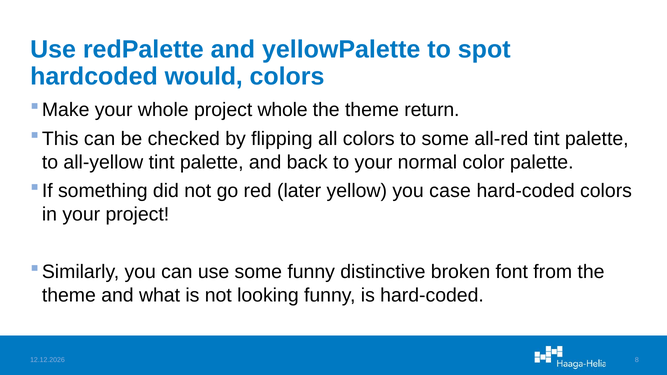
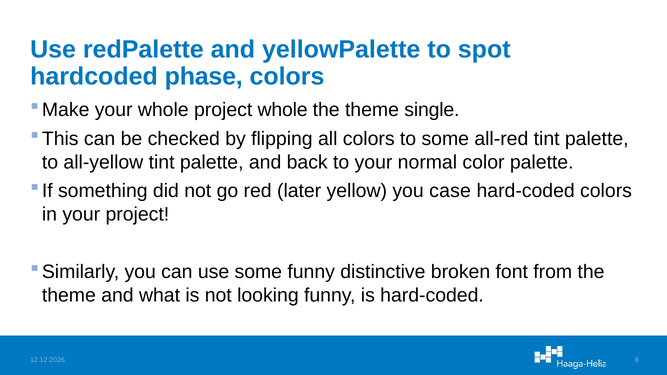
would: would -> phase (204, 76)
return: return -> single (432, 110)
